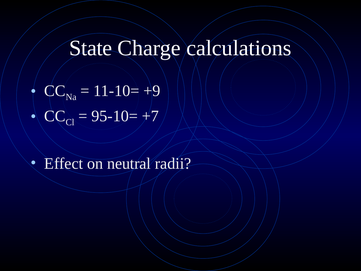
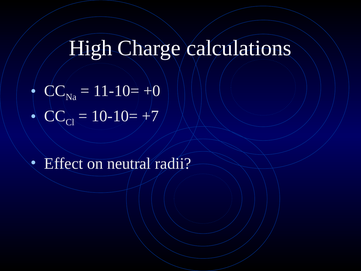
State: State -> High (91, 48)
+9: +9 -> +0 (152, 91)
95-10=: 95-10= -> 10-10= (115, 116)
